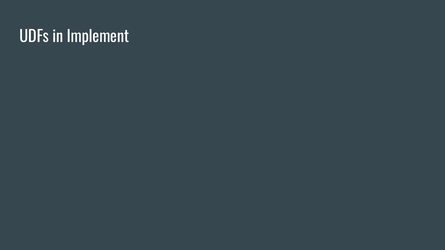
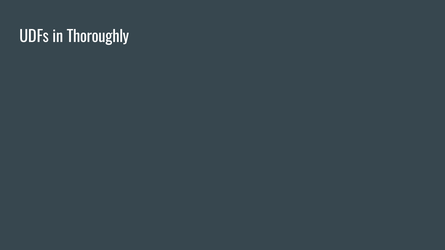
Implement: Implement -> Thoroughly (98, 37)
